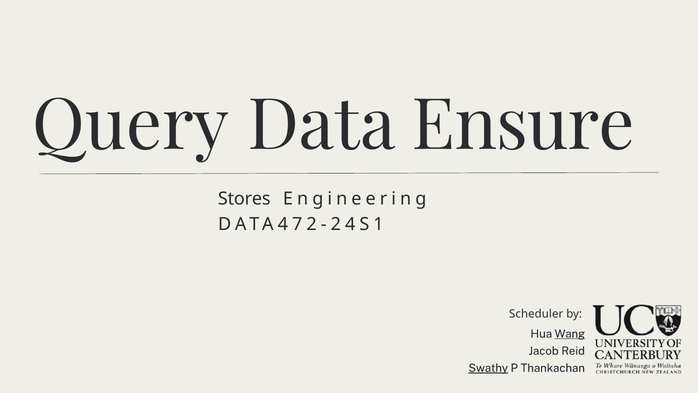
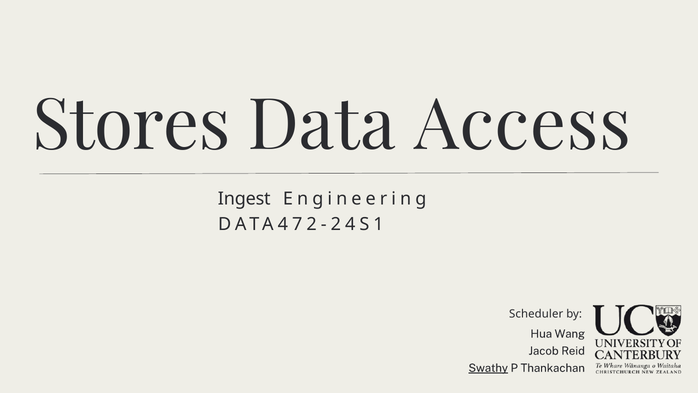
Query: Query -> Stores (131, 126)
Ensure: Ensure -> Access (523, 126)
Stores: Stores -> Ingest (244, 199)
Wang underline: present -> none (570, 334)
